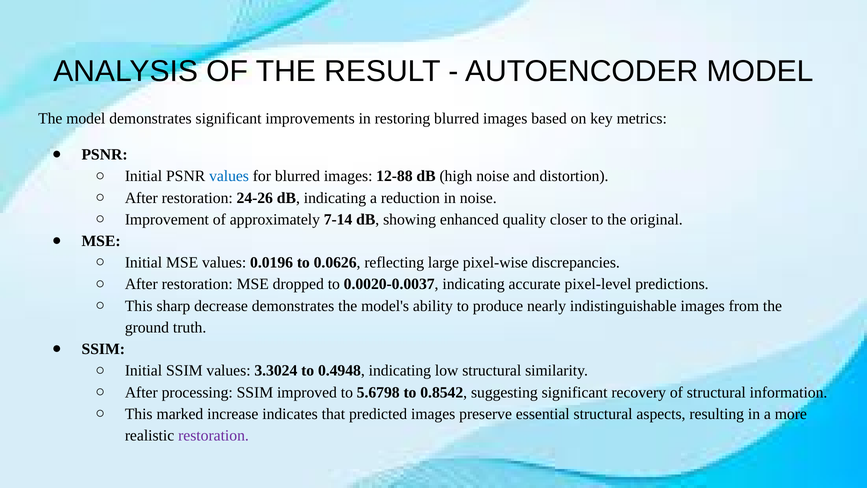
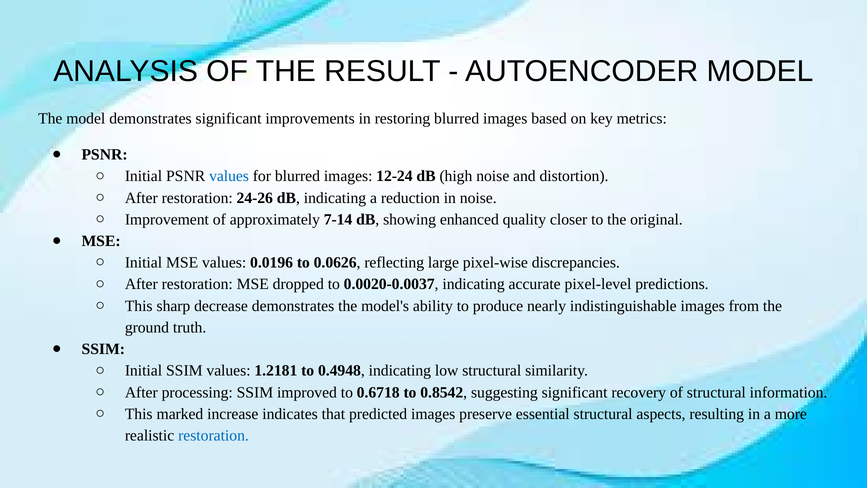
12-88: 12-88 -> 12-24 (394, 176)
3.3024: 3.3024 -> 1.2181 (276, 371)
5.6798: 5.6798 -> 0.6718 (378, 392)
restoration colour: purple -> blue (214, 435)
